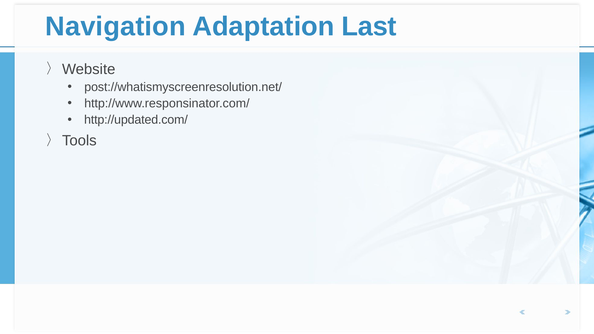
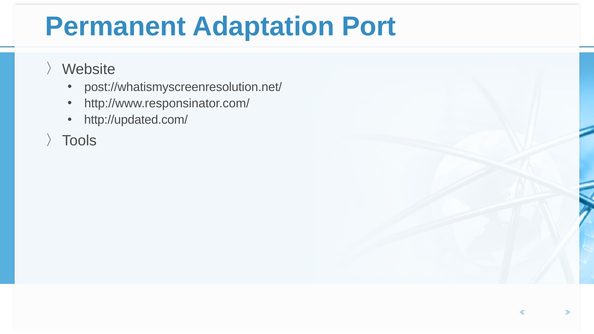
Navigation: Navigation -> Permanent (116, 27)
Last: Last -> Port (369, 27)
